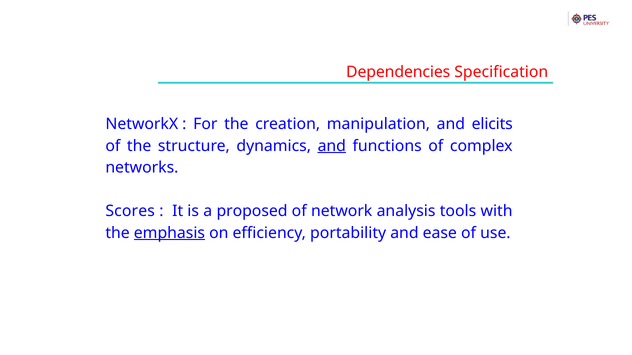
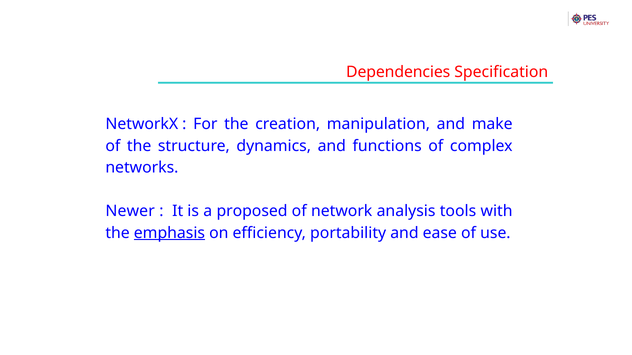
elicits: elicits -> make (492, 124)
and underline: present -> none (332, 146)
Scores: Scores -> Newer (130, 211)
